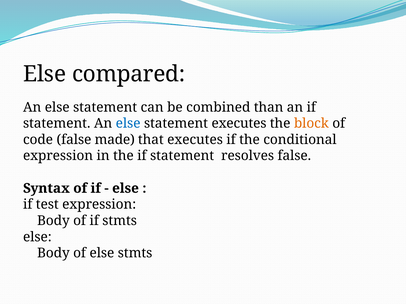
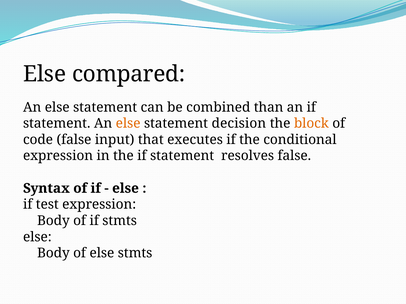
else colour: blue -> orange (128, 124)
statement executes: executes -> decision (239, 124)
made: made -> input (115, 140)
